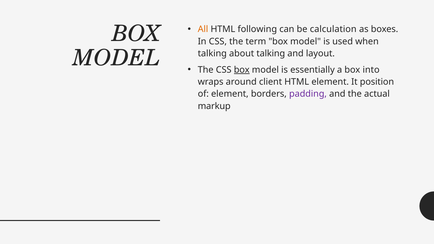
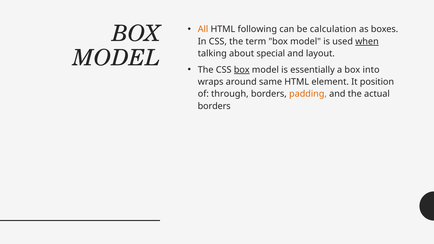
when underline: none -> present (367, 41)
about talking: talking -> special (271, 54)
client: client -> same (271, 82)
of element: element -> through (230, 94)
padding colour: purple -> orange (308, 94)
markup: markup -> borders (214, 106)
